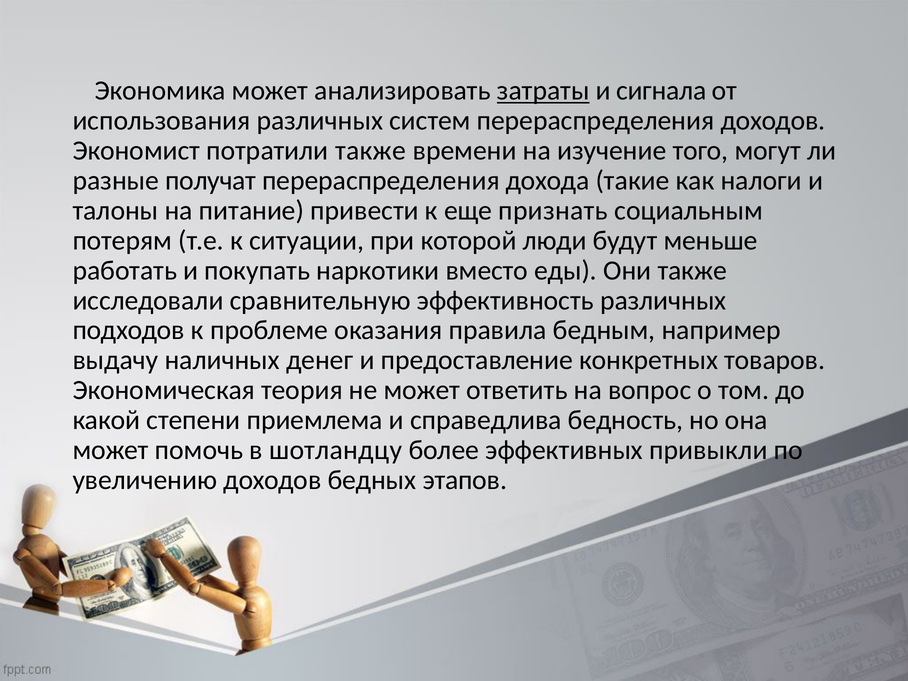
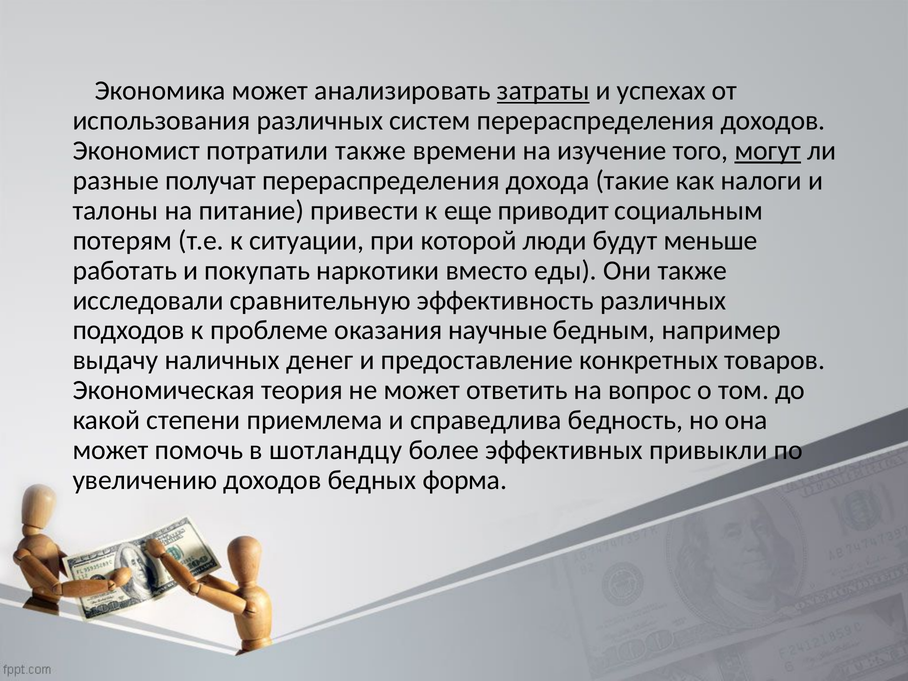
сигнала: сигнала -> успехах (661, 91)
могут underline: none -> present (768, 151)
признать: признать -> приводит (553, 211)
правила: правила -> научные (498, 330)
этапов: этапов -> форма (465, 480)
